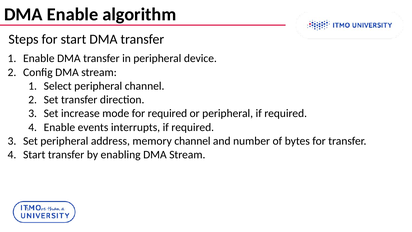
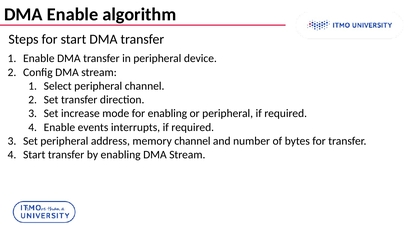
for required: required -> enabling (167, 113)
